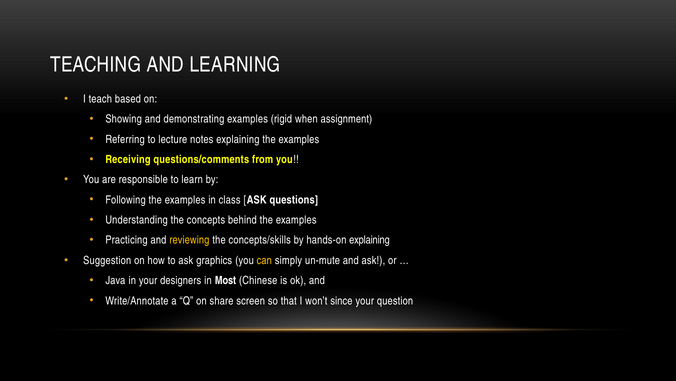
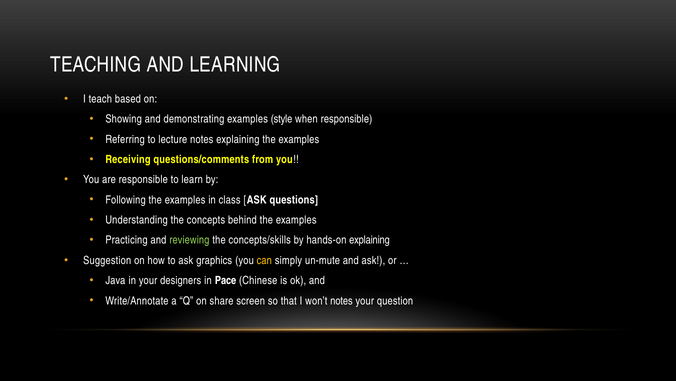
rigid: rigid -> style (282, 119)
when assignment: assignment -> responsible (346, 119)
reviewing colour: yellow -> light green (189, 240)
Most: Most -> Pace (226, 280)
won’t since: since -> notes (341, 300)
